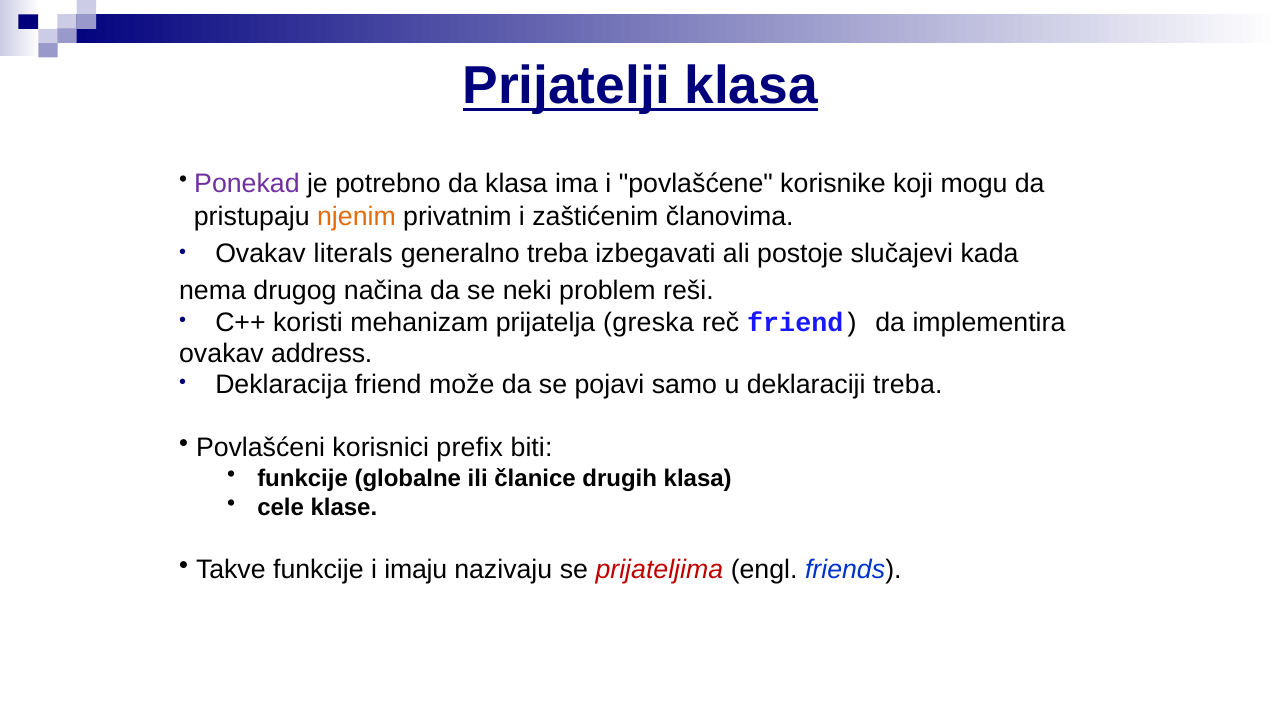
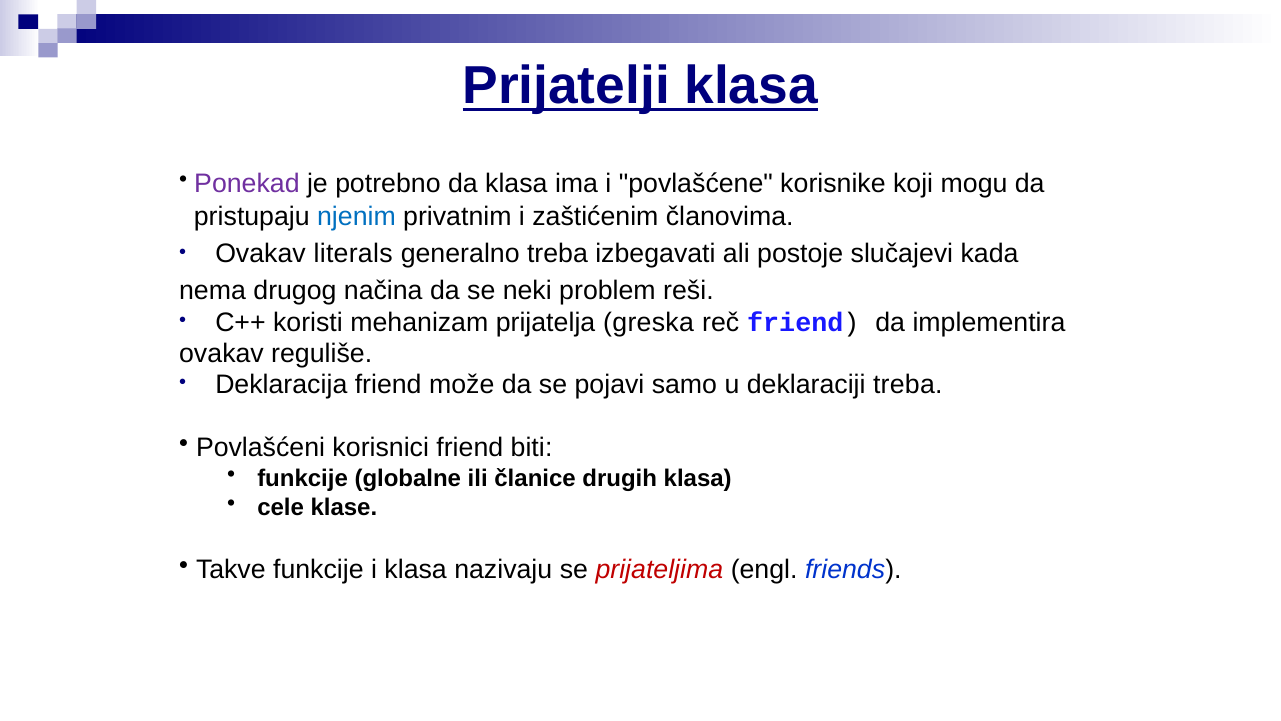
njenim colour: orange -> blue (356, 216)
address: address -> reguliše (322, 353)
korisnici prefix: prefix -> friend (470, 448)
i imaju: imaju -> klasa (416, 570)
